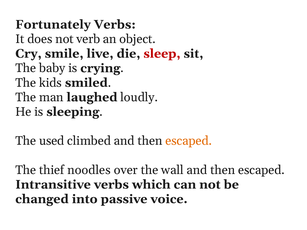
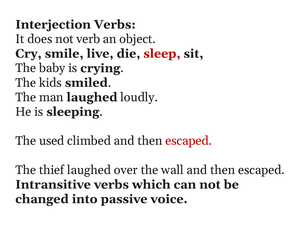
Fortunately: Fortunately -> Interjection (53, 25)
escaped colour: orange -> red (189, 141)
thief noodles: noodles -> laughed (89, 170)
